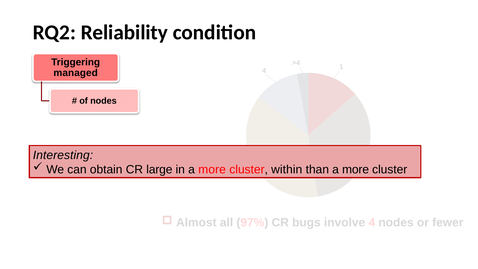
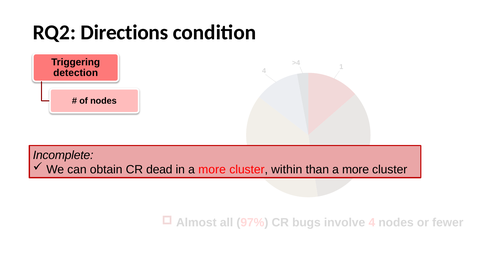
Reliability: Reliability -> Directions (124, 32)
managed: managed -> detection (76, 73)
Interesting: Interesting -> Incomplete (63, 155)
large: large -> dead (159, 170)
